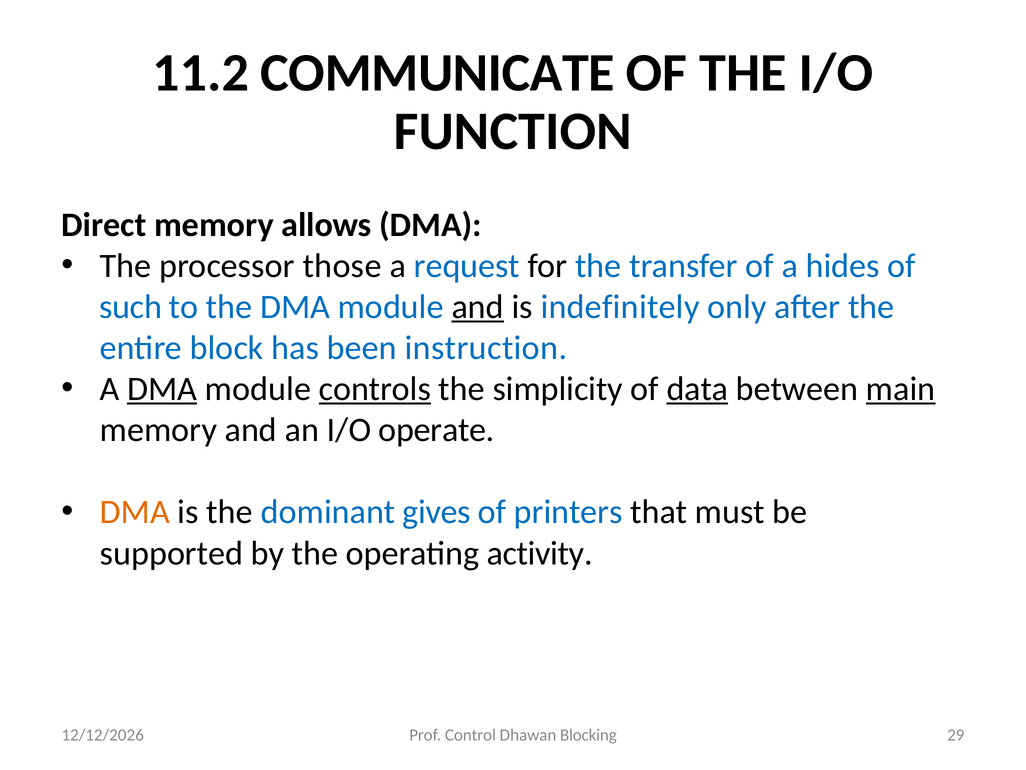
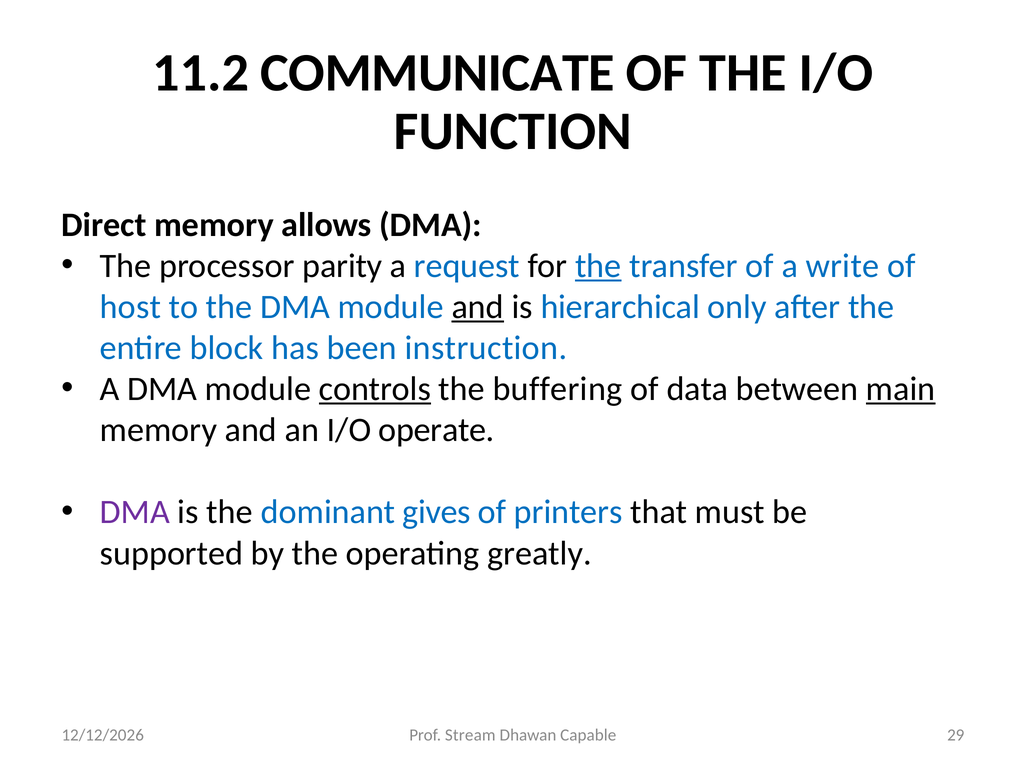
those: those -> parity (342, 266)
the underline: none -> present (598, 266)
hides: hides -> write (842, 266)
such: such -> host (130, 307)
indefinitely: indefinitely -> hierarchical (620, 307)
DMA underline: present -> none (162, 389)
simplicity: simplicity -> buffering (557, 389)
data underline: present -> none (697, 389)
DMA colour: orange -> purple (135, 512)
activity: activity -> greatly (539, 553)
Control: Control -> Stream (470, 735)
Blocking: Blocking -> Capable (588, 735)
